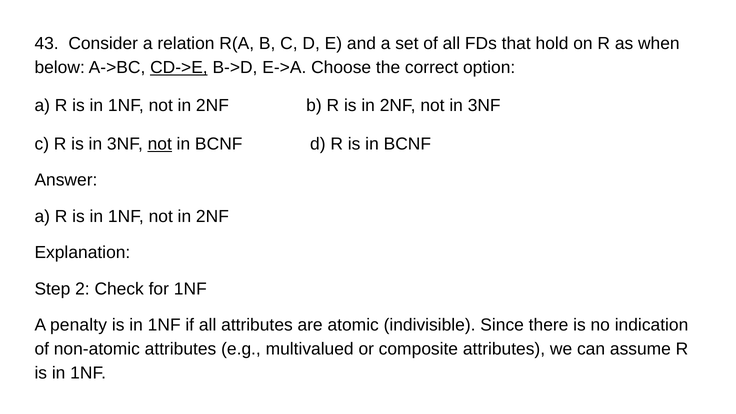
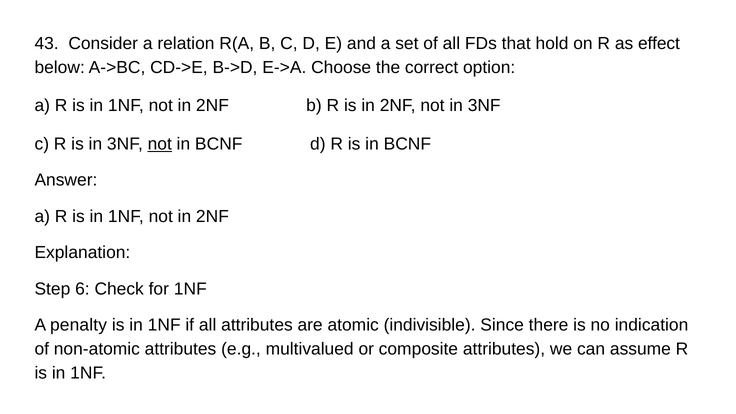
when: when -> effect (659, 43)
CD->E underline: present -> none (179, 67)
2: 2 -> 6 (82, 289)
